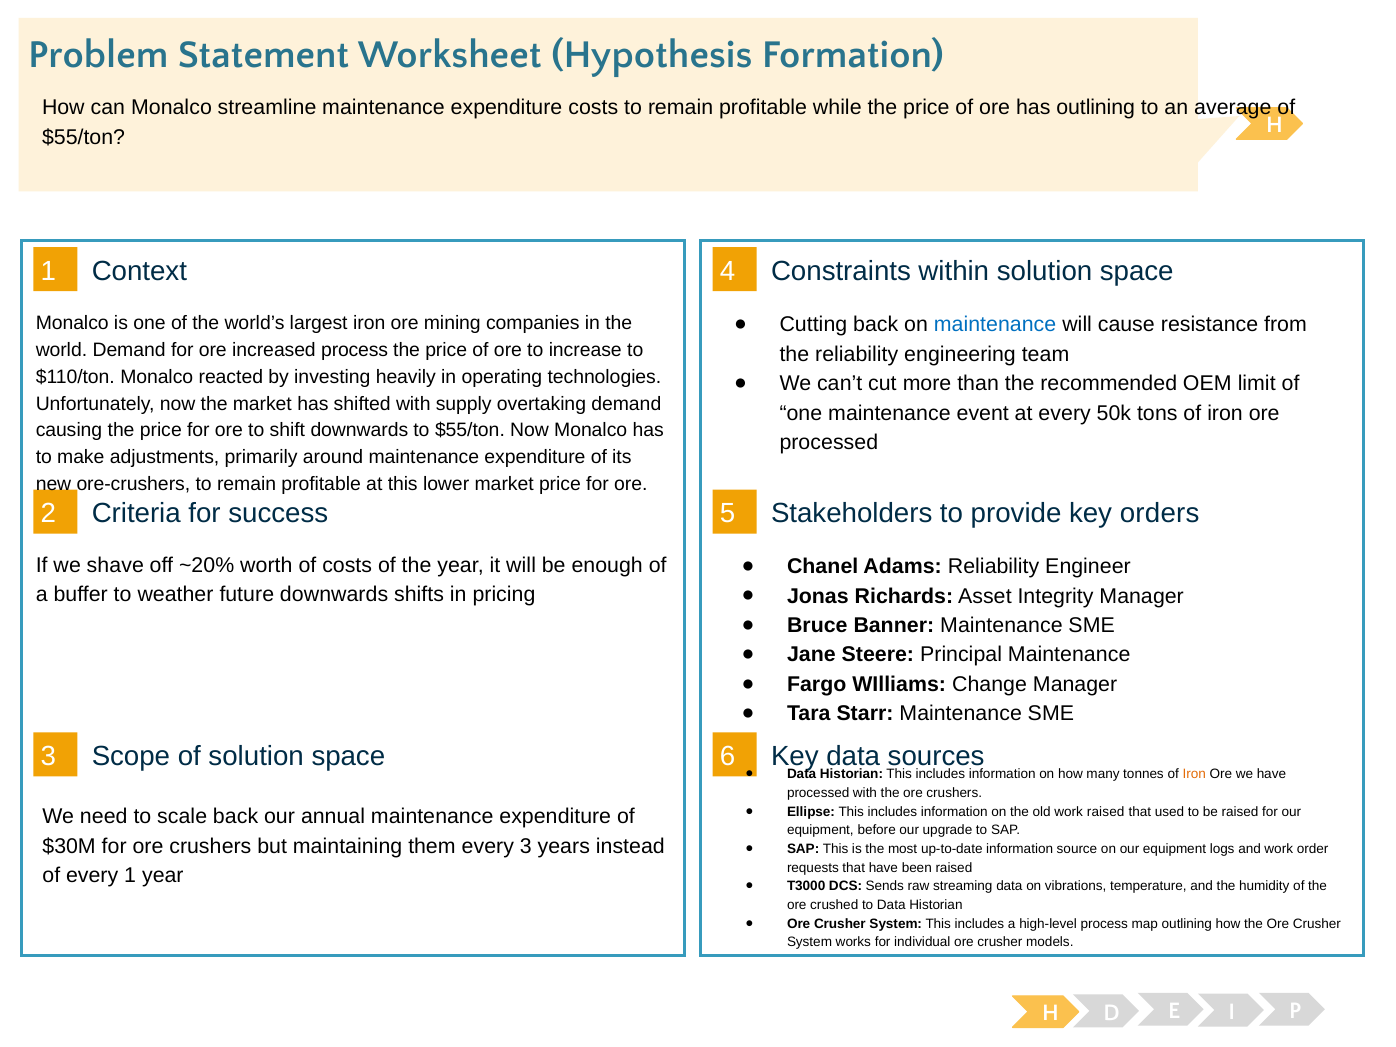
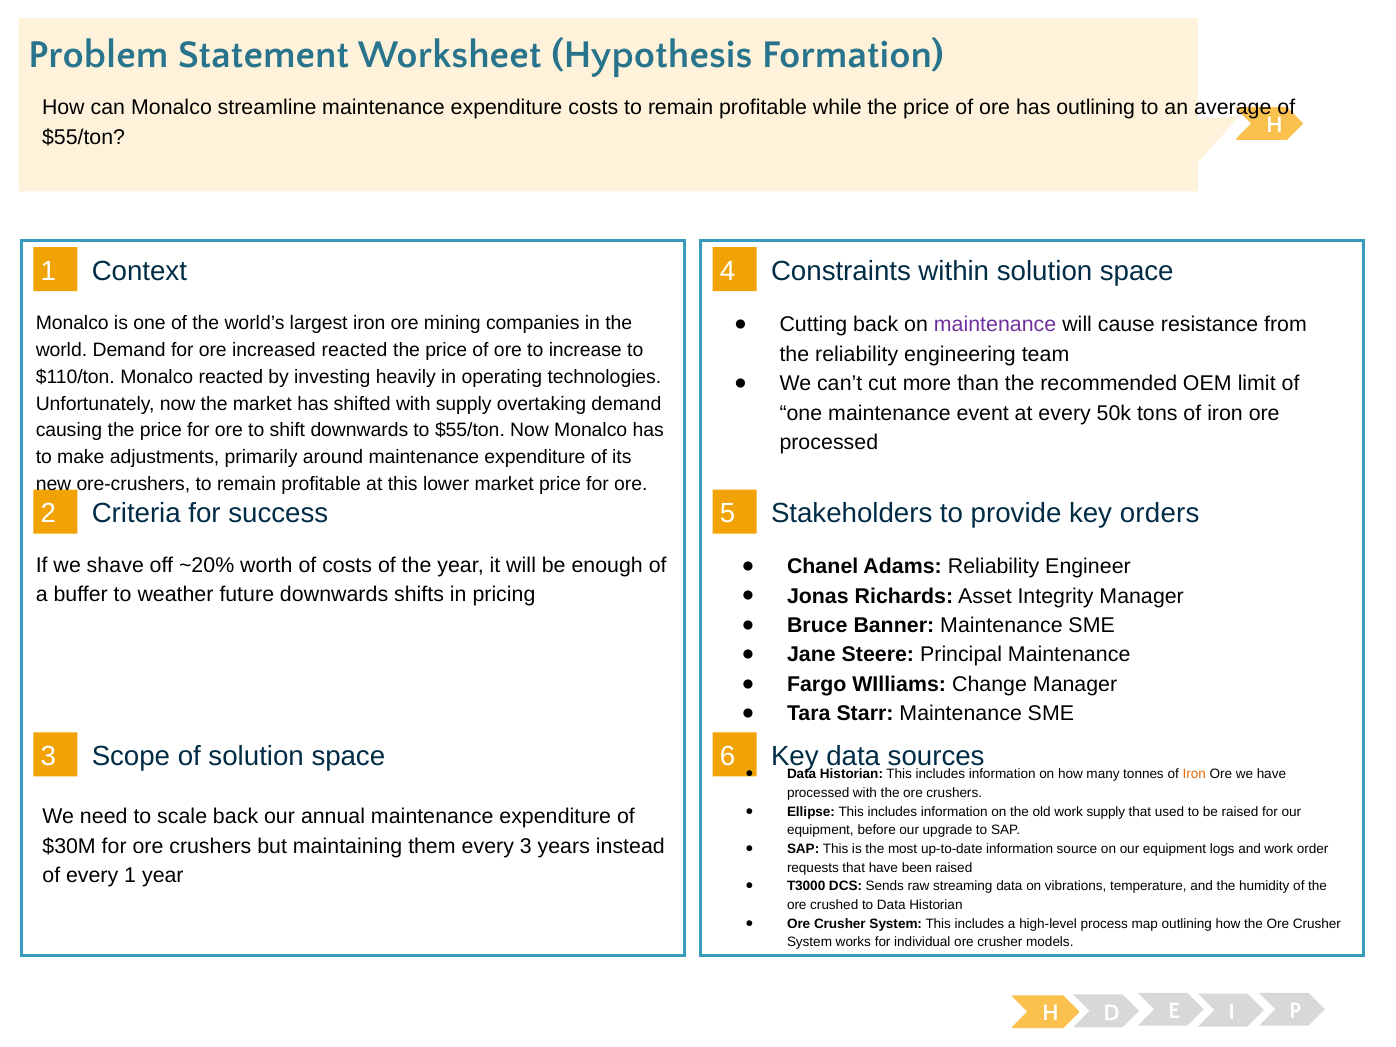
maintenance colour: blue -> purple (995, 325)
increased process: process -> reacted (354, 350)
work raised: raised -> supply (1106, 812)
